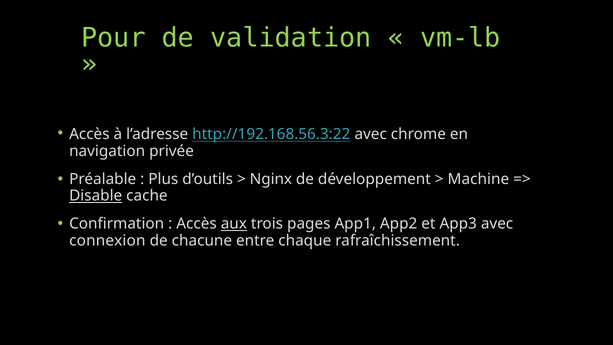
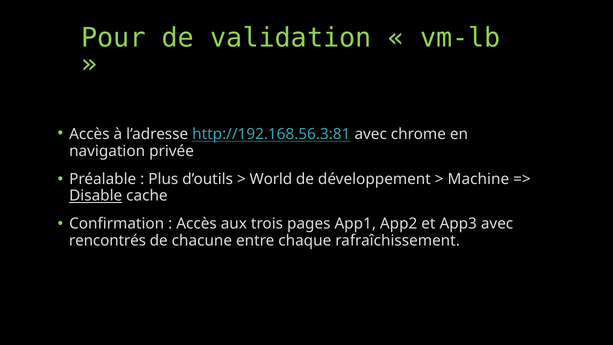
http://192.168.56.3:22: http://192.168.56.3:22 -> http://192.168.56.3:81 (271, 134)
Nginx: Nginx -> World (271, 179)
aux underline: present -> none (234, 224)
connexion: connexion -> rencontrés (107, 240)
